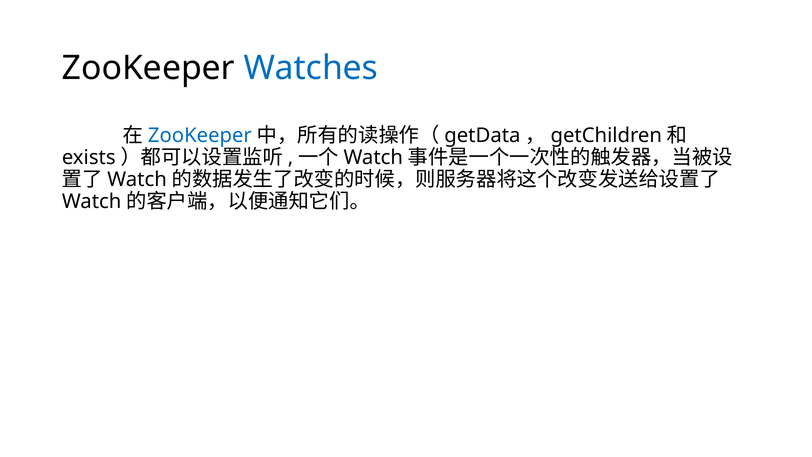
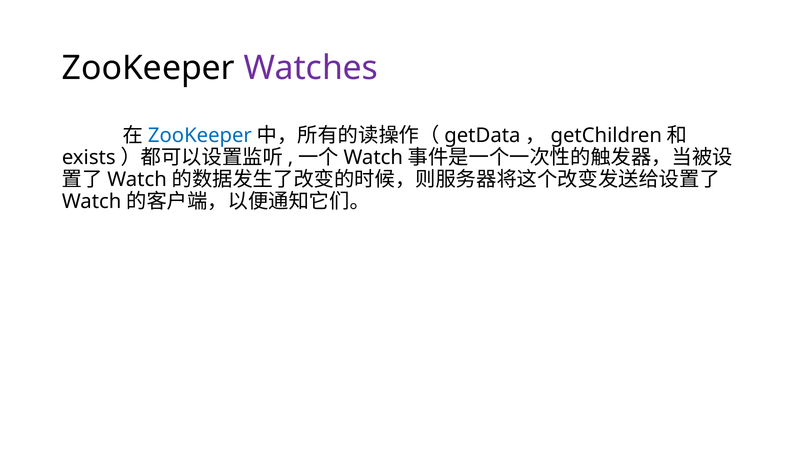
Watches colour: blue -> purple (311, 68)
